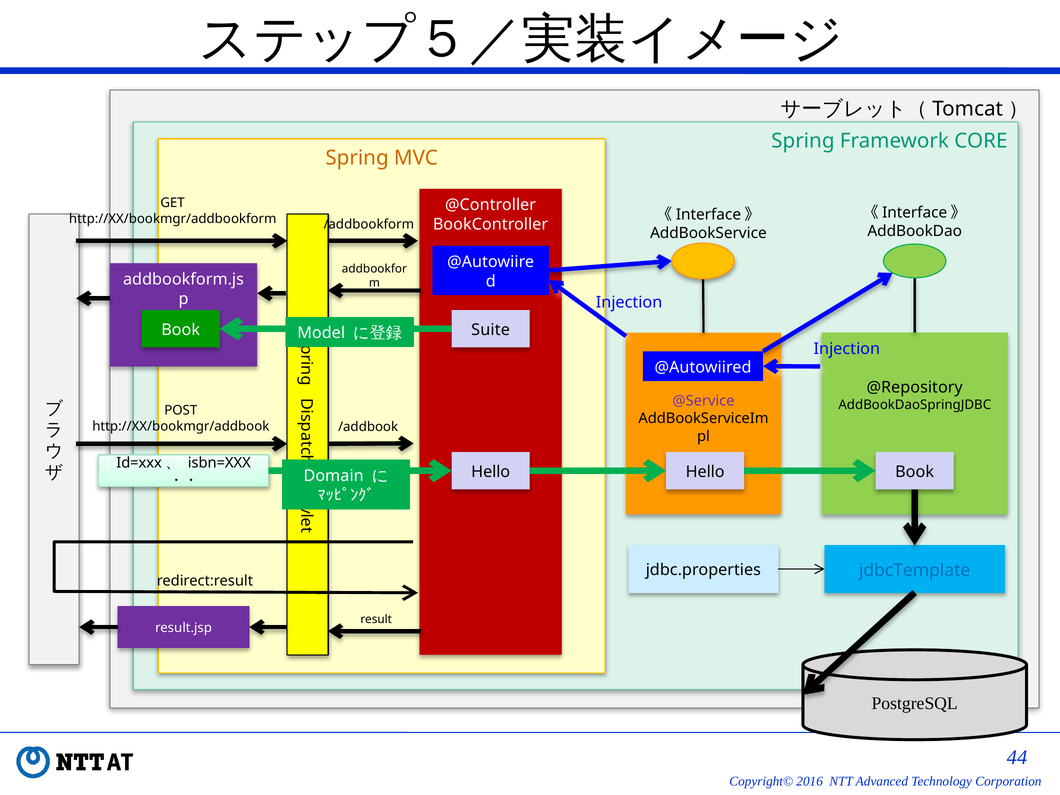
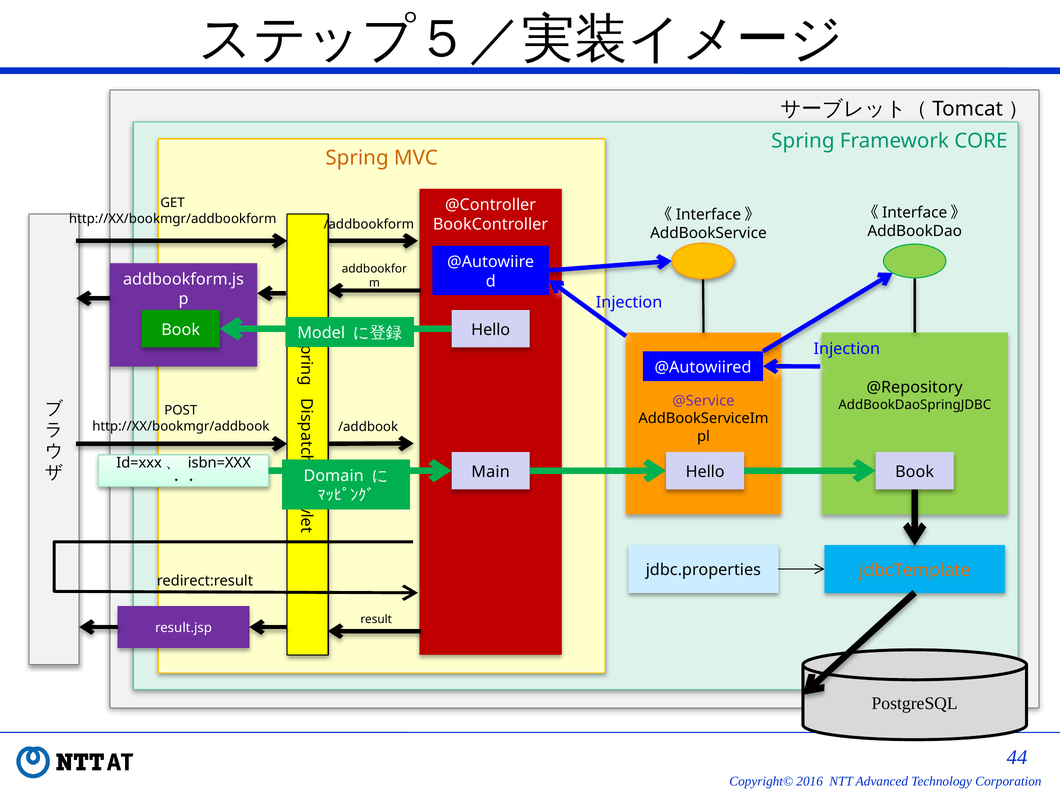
Suite: Suite -> Hello (491, 330)
Hello: Hello -> Main (491, 472)
jdbcTemplate colour: blue -> orange (915, 570)
